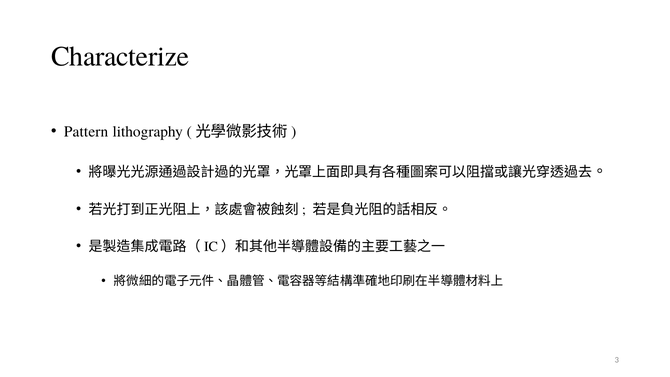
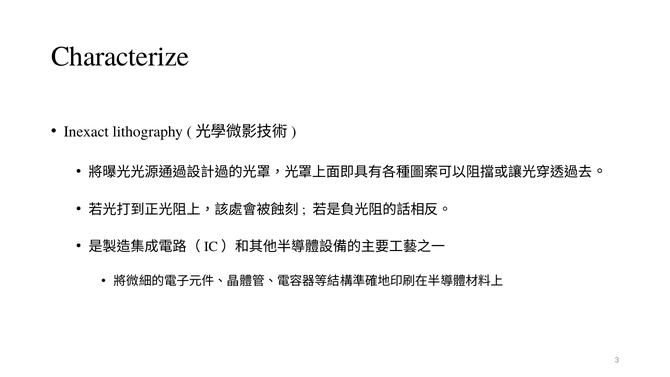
Pattern: Pattern -> Inexact (86, 131)
